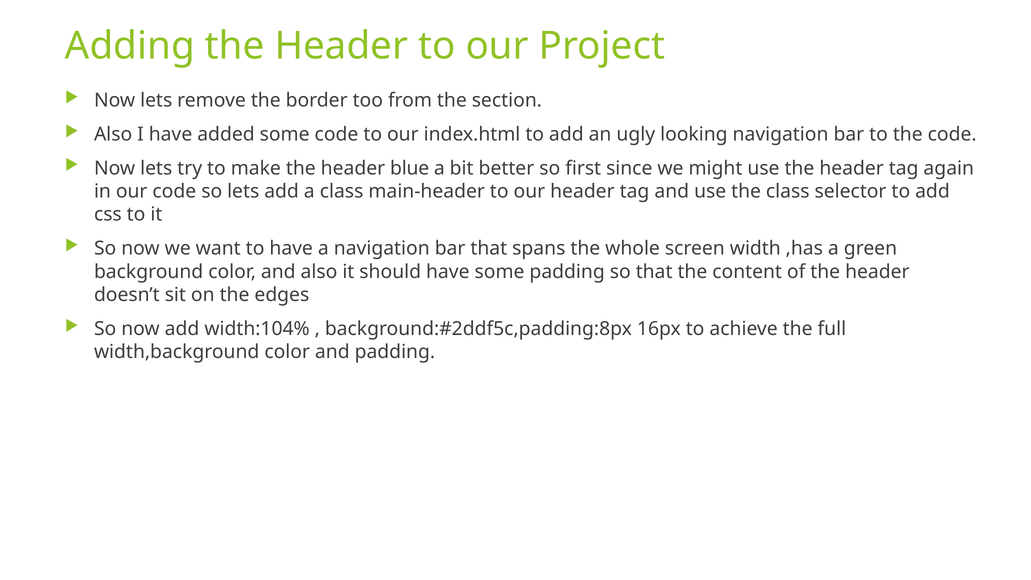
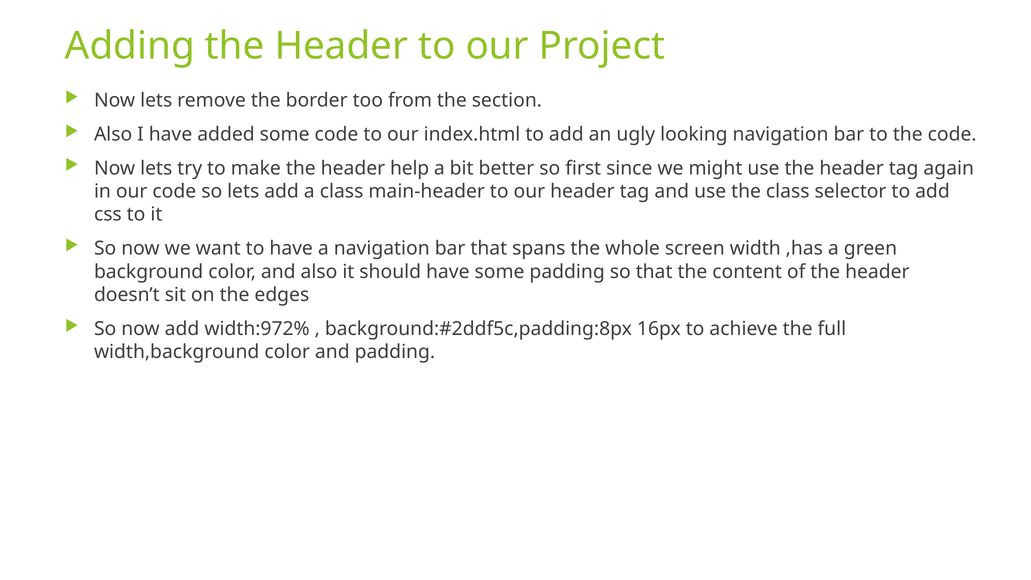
blue: blue -> help (410, 168)
width:104%: width:104% -> width:972% (257, 329)
